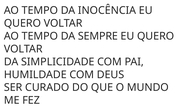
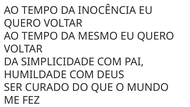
SEMPRE: SEMPRE -> MESMO (98, 36)
